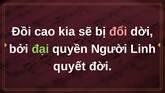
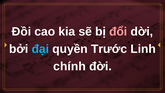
đại colour: light green -> light blue (40, 49)
Người: Người -> Trước (109, 49)
quyết: quyết -> chính (69, 66)
